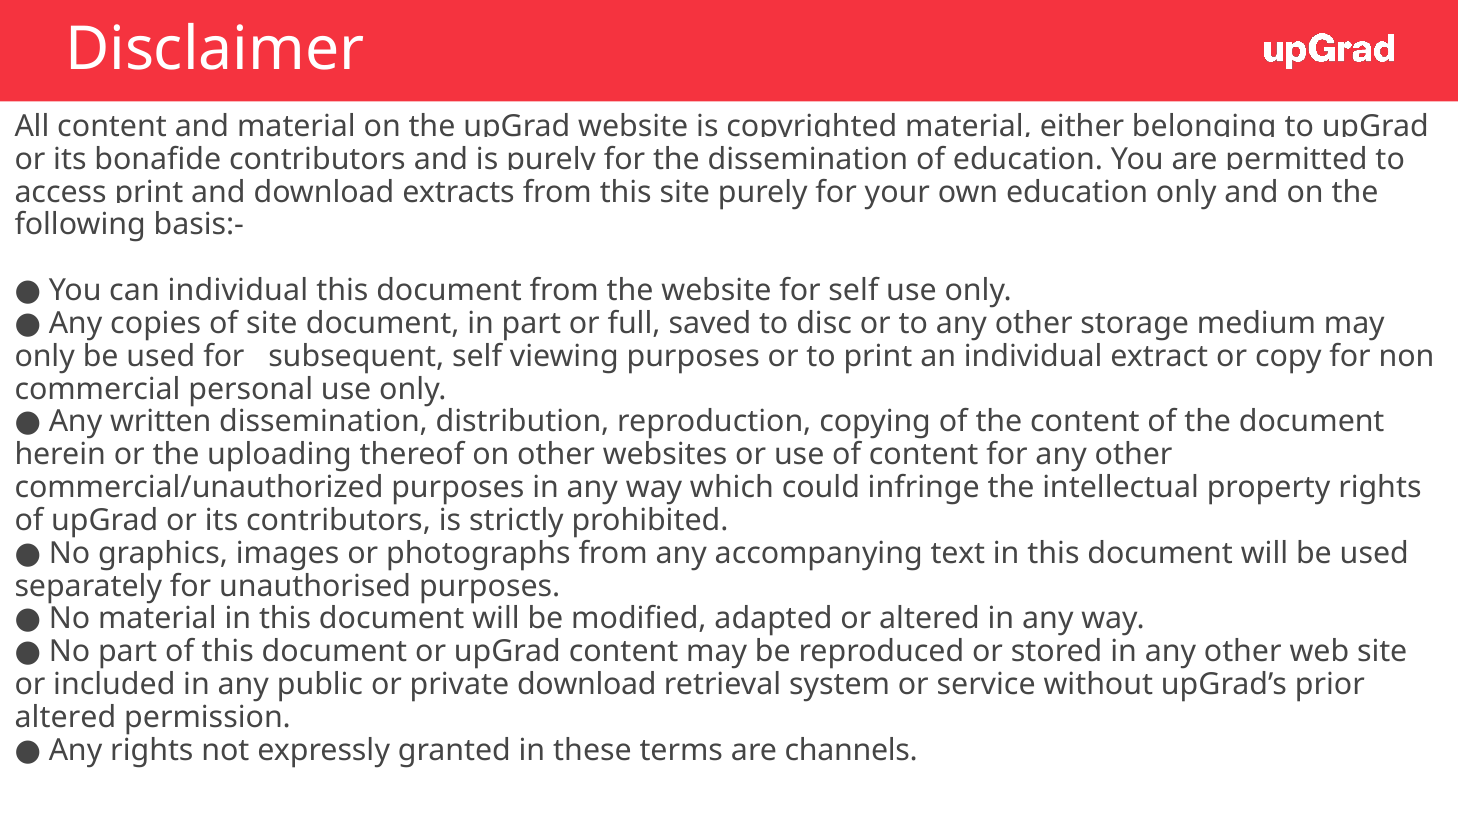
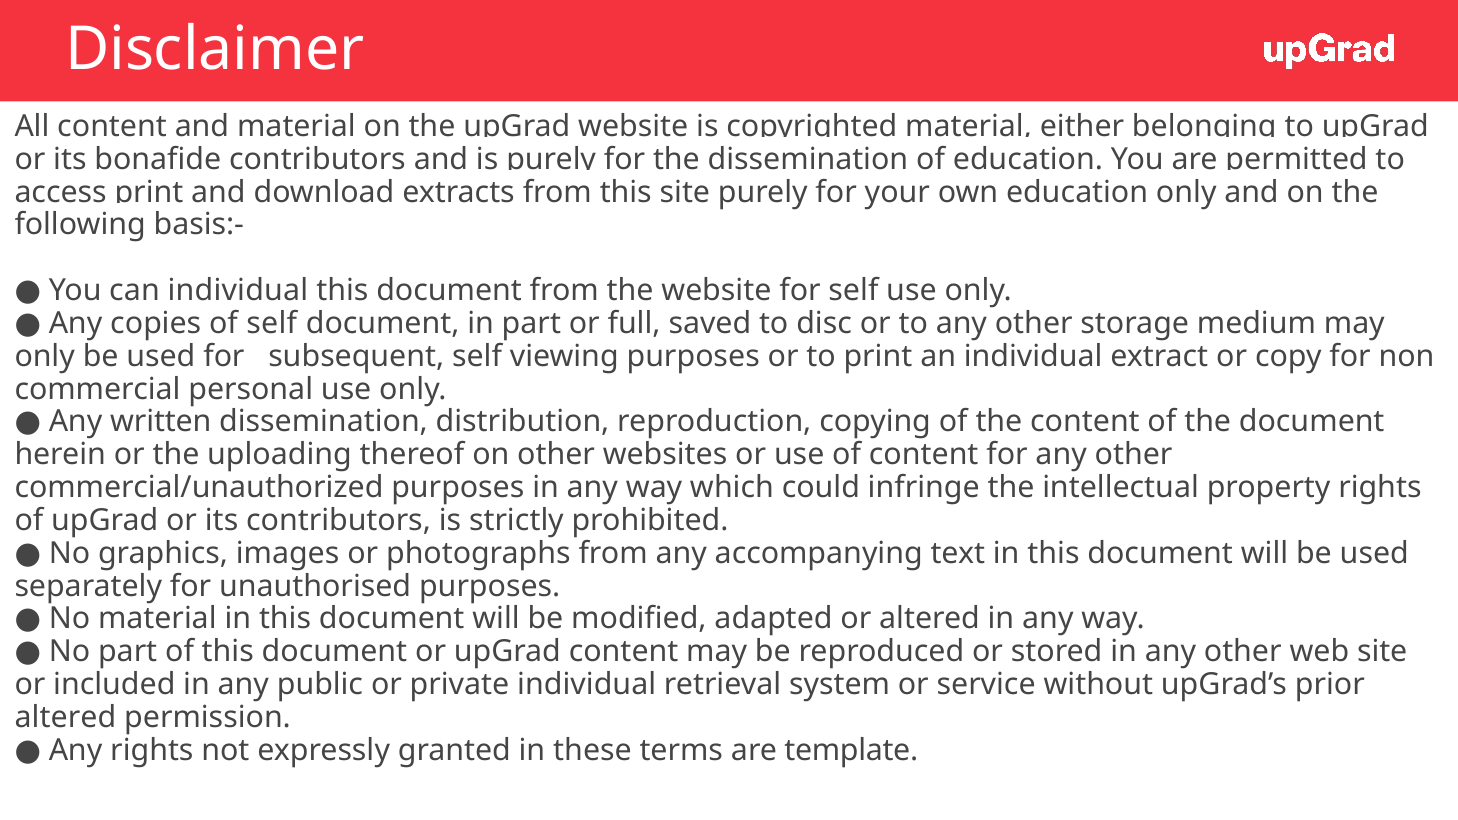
of site: site -> self (272, 323)
private download: download -> individual (587, 685)
channels: channels -> template (851, 750)
